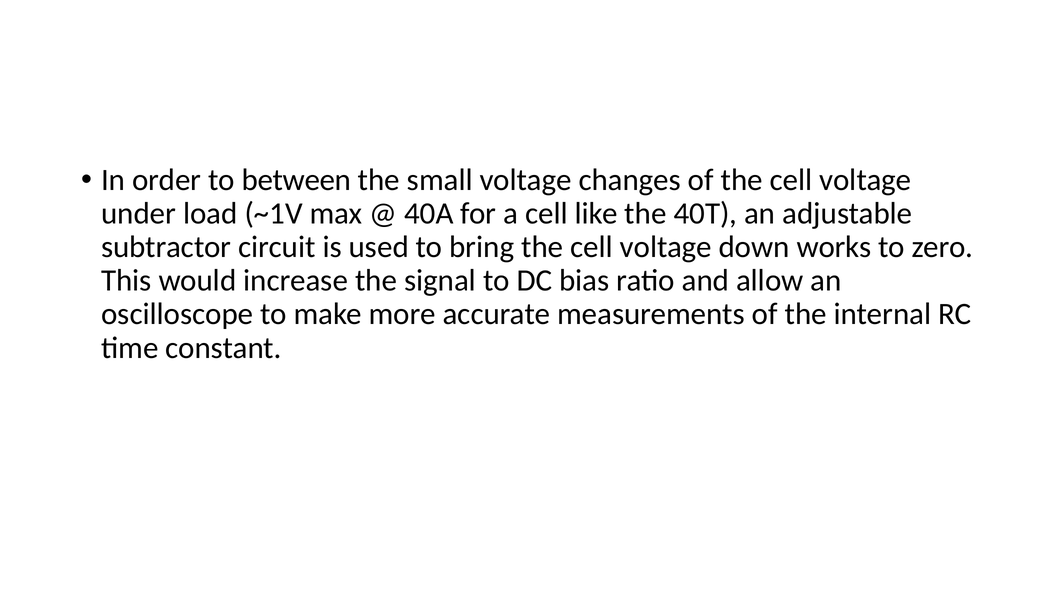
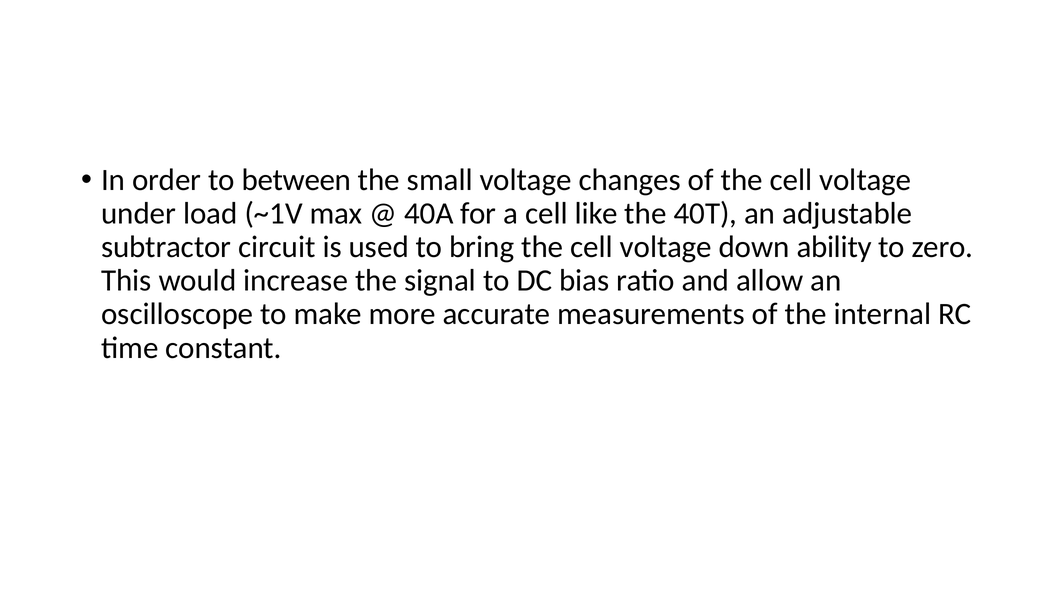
works: works -> ability (834, 247)
